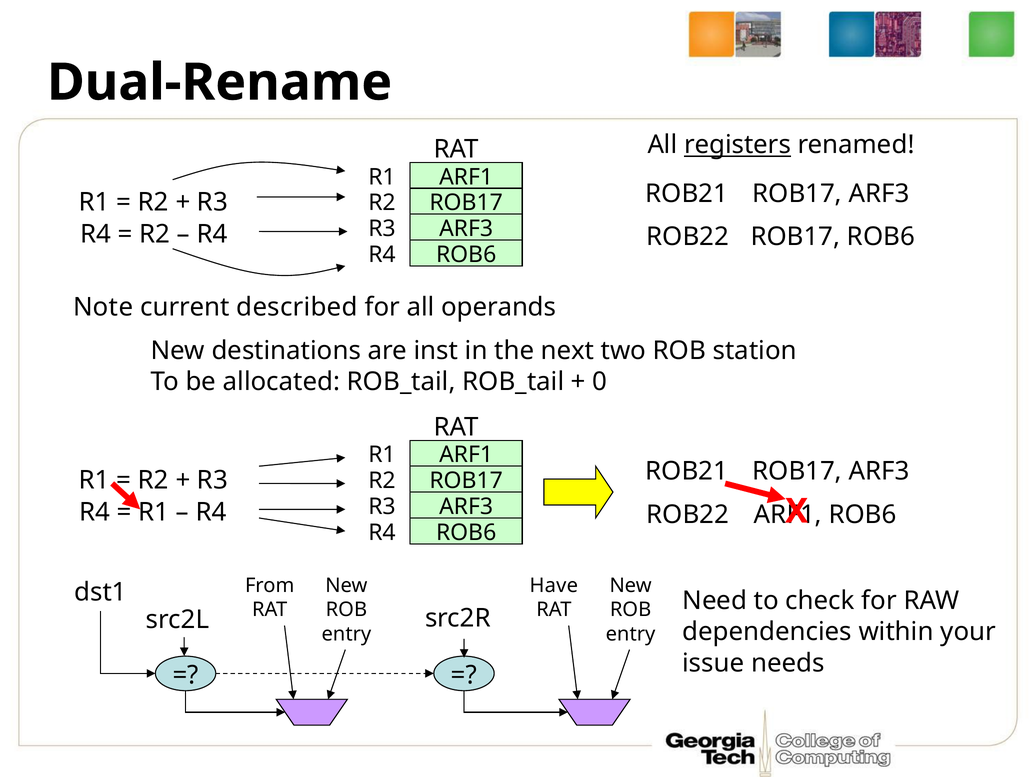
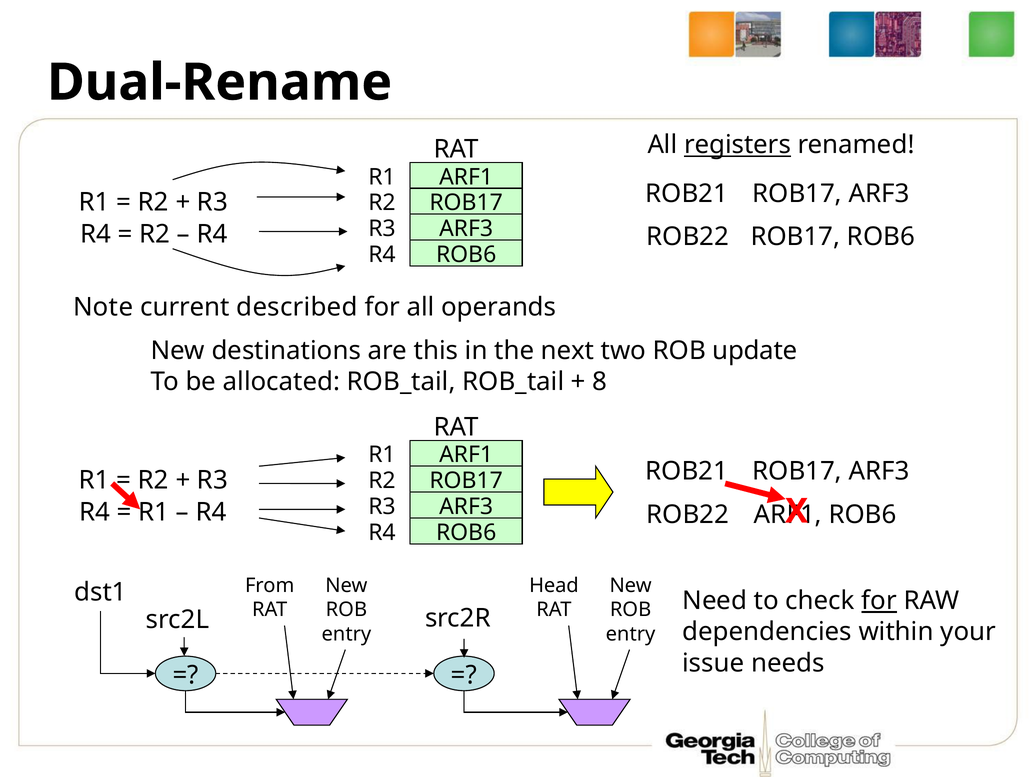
inst: inst -> this (436, 350)
station: station -> update (755, 350)
0: 0 -> 8 (600, 382)
Have: Have -> Head (554, 585)
for underline: none -> present (879, 601)
